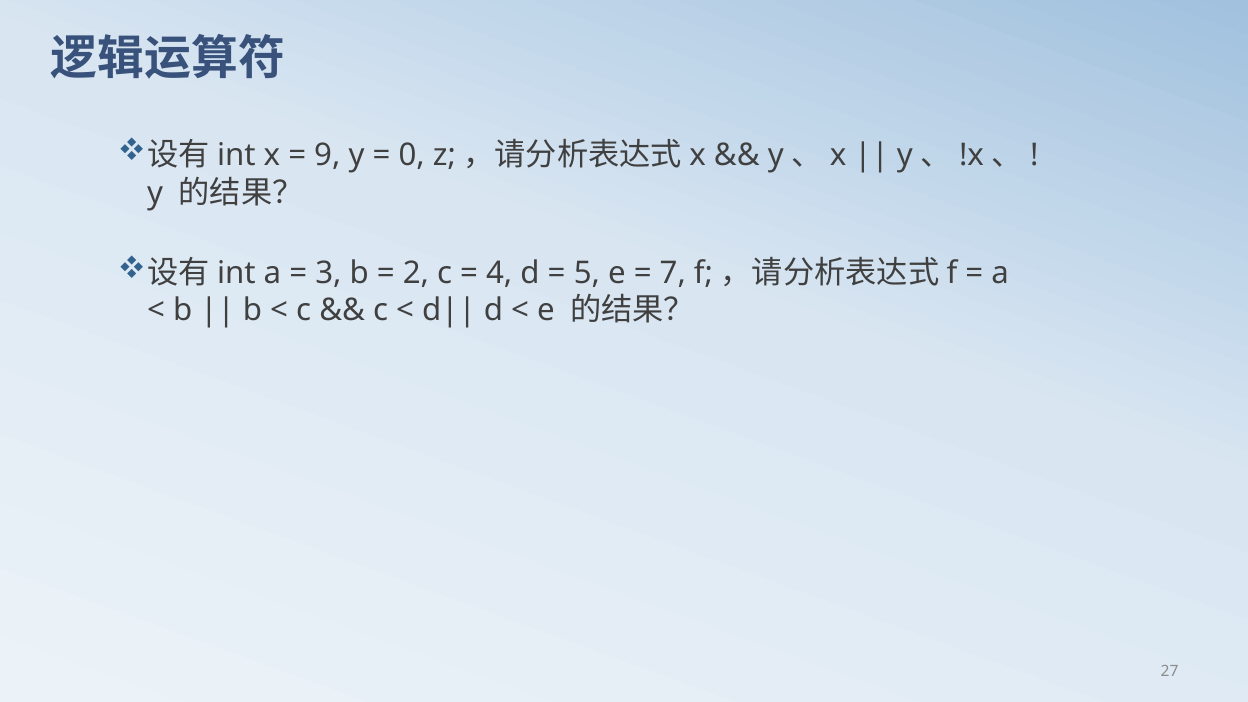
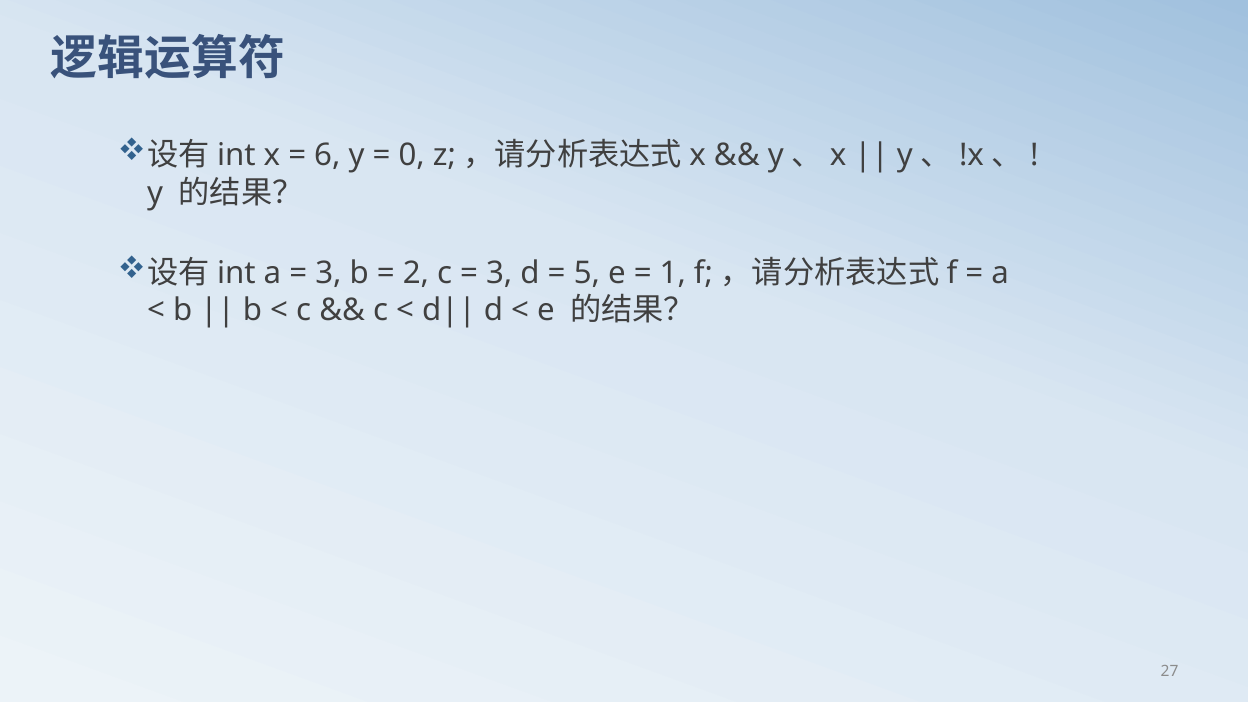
9: 9 -> 6 (327, 155)
4: 4 -> 3 (499, 273)
7: 7 -> 1 (673, 273)
